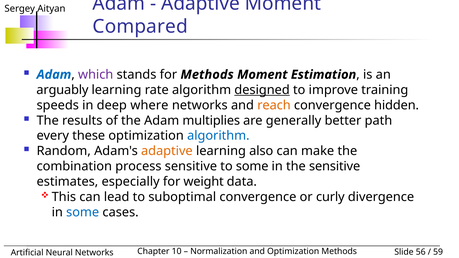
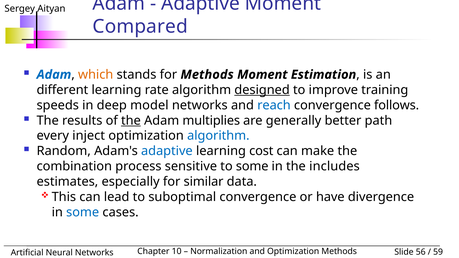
which colour: purple -> orange (96, 75)
arguably: arguably -> different (62, 90)
where: where -> model (149, 105)
reach colour: orange -> blue (274, 105)
hidden: hidden -> follows (397, 105)
the underline: none -> present (131, 121)
these: these -> inject (89, 136)
adaptive colour: orange -> blue (167, 151)
also: also -> cost (261, 151)
the sensitive: sensitive -> includes (335, 167)
weight: weight -> similar (204, 182)
curly: curly -> have (330, 197)
